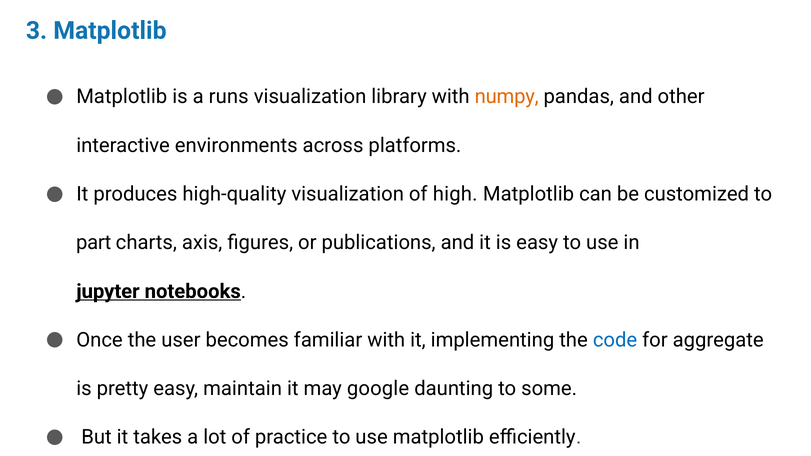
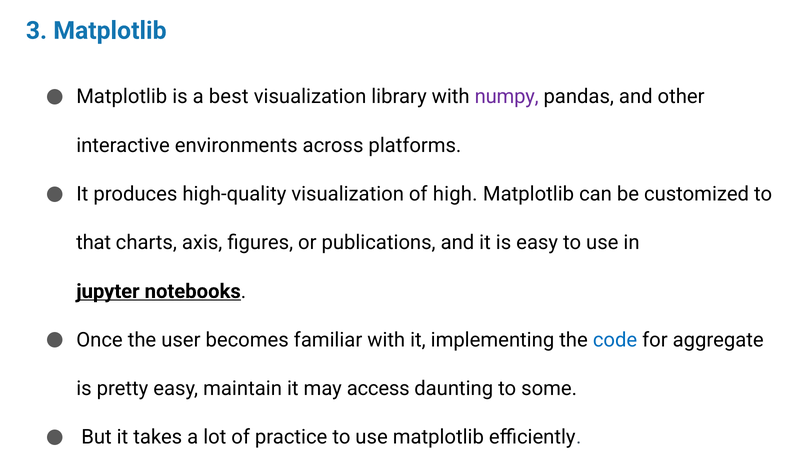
runs: runs -> best (229, 97)
numpy colour: orange -> purple (507, 97)
part: part -> that (94, 243)
google: google -> access (378, 389)
